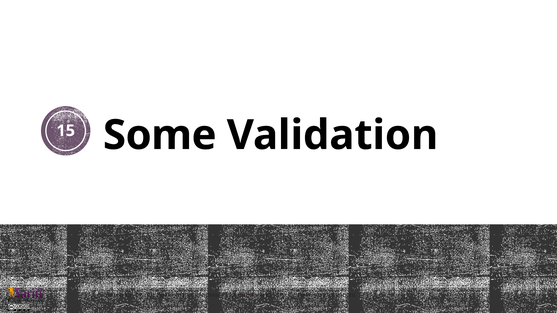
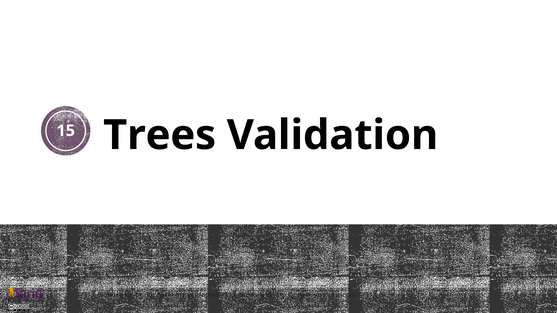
Some: Some -> Trees (160, 135)
